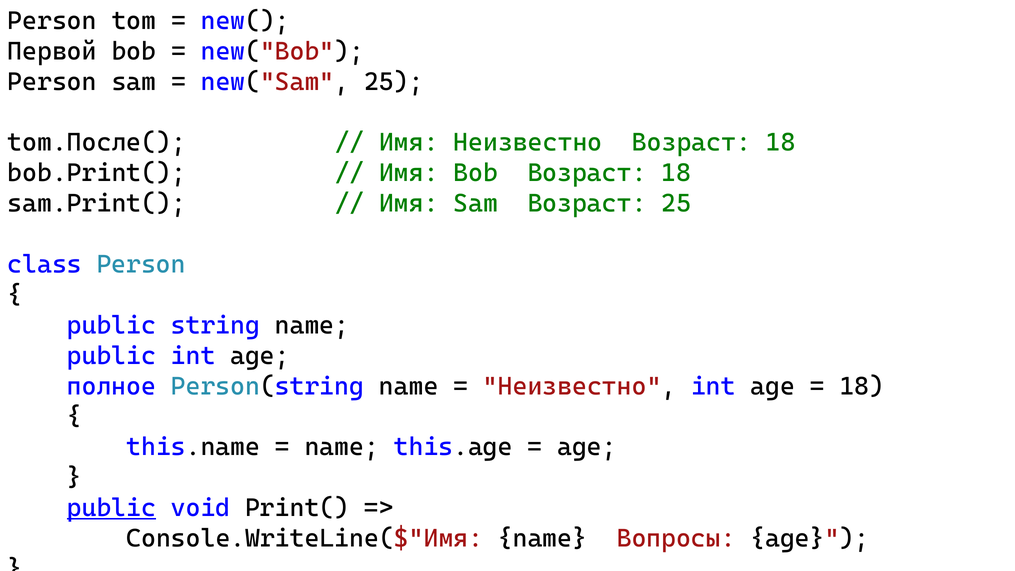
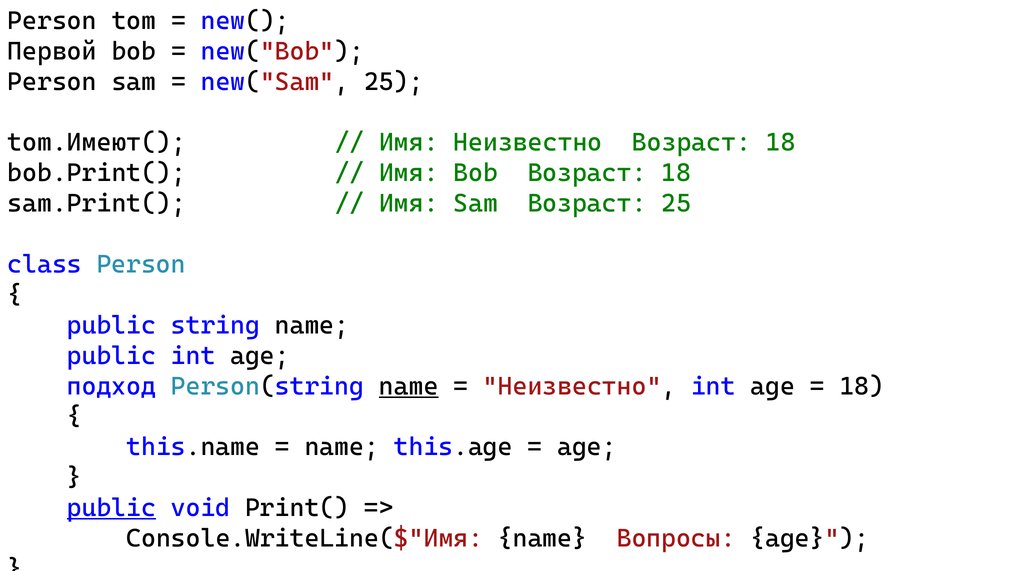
tom.После(: tom.После( -> tom.Имеют( (97, 143)
полное: полное -> подход (111, 386)
name underline: none -> present (409, 386)
